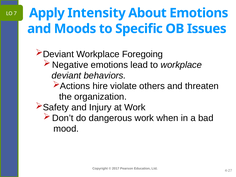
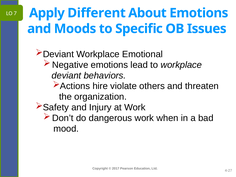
Intensity: Intensity -> Different (97, 13)
Foregoing: Foregoing -> Emotional (142, 54)
